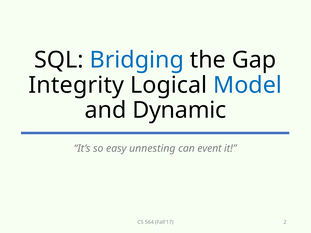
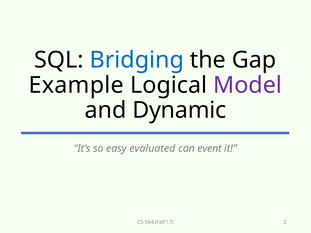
Integrity: Integrity -> Example (76, 85)
Model colour: blue -> purple (248, 85)
unnesting: unnesting -> evaluated (152, 149)
